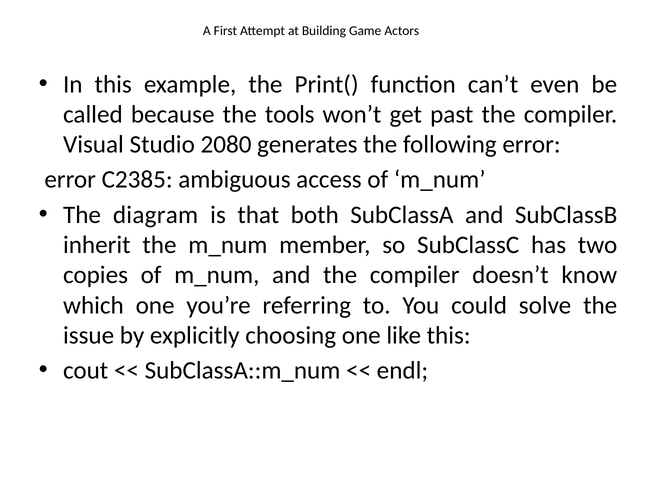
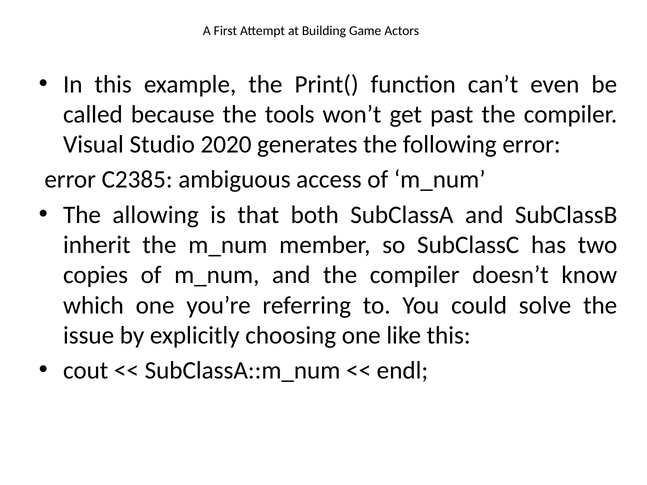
2080: 2080 -> 2020 (226, 145)
diagram: diagram -> allowing (156, 215)
